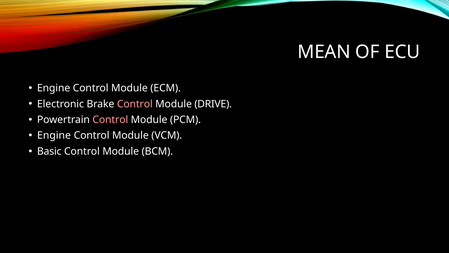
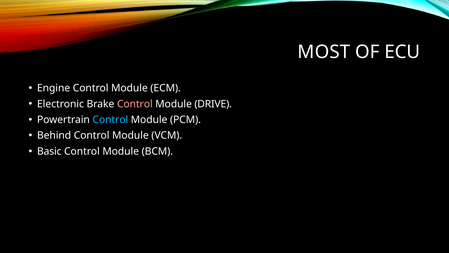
MEAN: MEAN -> MOST (324, 52)
Control colour: pink -> light blue (110, 120)
Engine: Engine -> Behind (54, 135)
